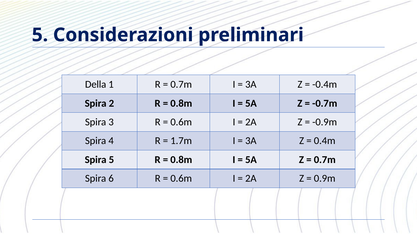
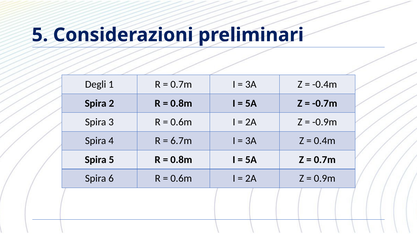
Della: Della -> Degli (96, 85)
1.7m: 1.7m -> 6.7m (181, 141)
